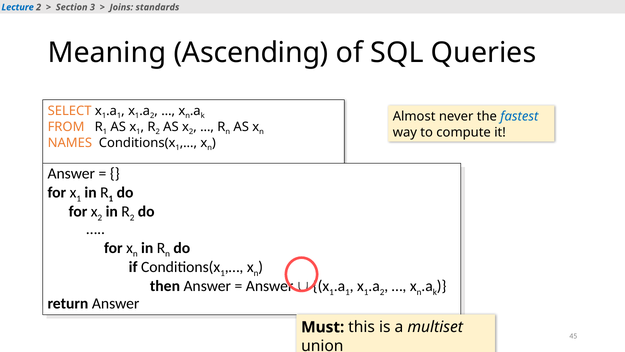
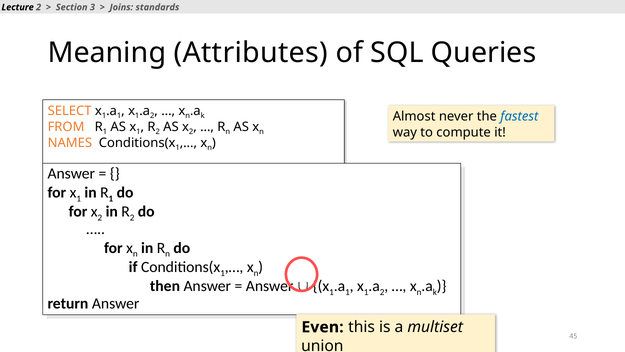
Lecture colour: blue -> black (18, 7)
Ascending: Ascending -> Attributes (251, 53)
Must: Must -> Even (323, 327)
